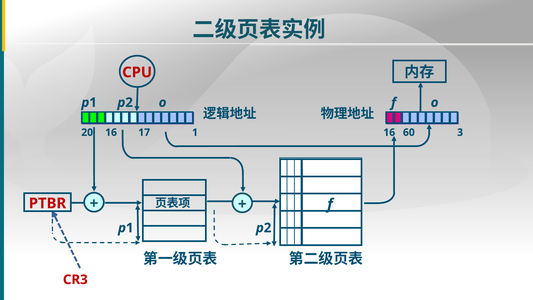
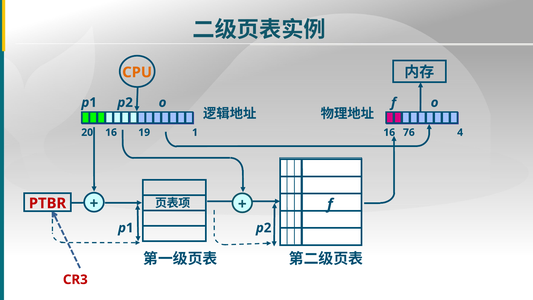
CPU colour: red -> orange (137, 72)
17: 17 -> 19 (144, 132)
60: 60 -> 76 (409, 132)
3: 3 -> 4 (460, 132)
